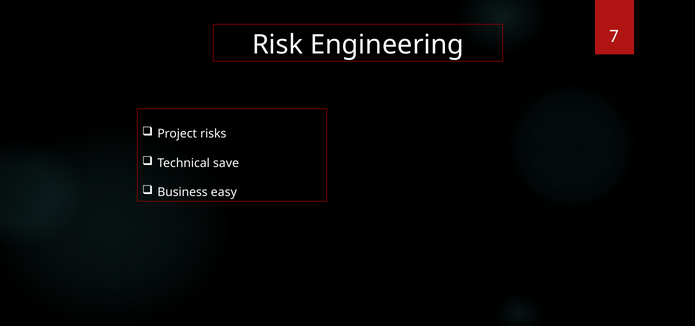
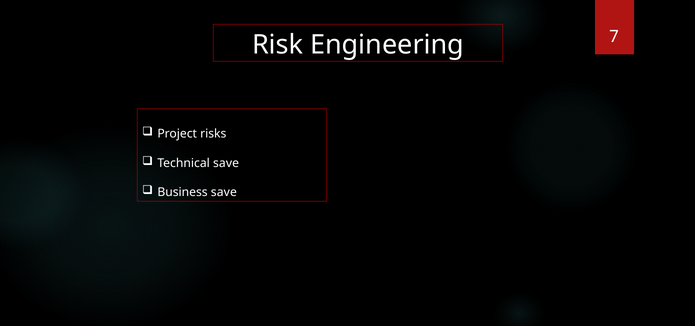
Business easy: easy -> save (224, 192)
